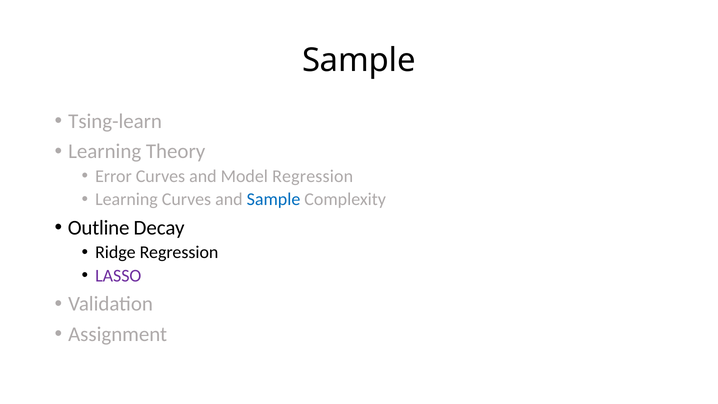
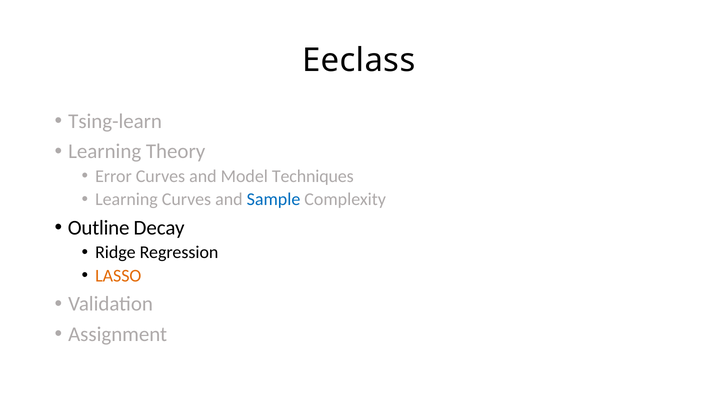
Sample: Sample -> Eeclass (359, 60)
Model Regression: Regression -> Techniques (313, 176)
LASSO colour: purple -> orange (118, 276)
